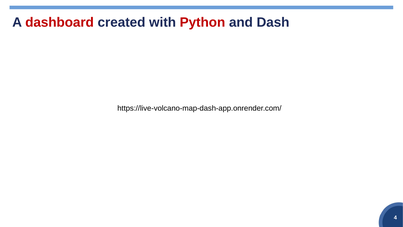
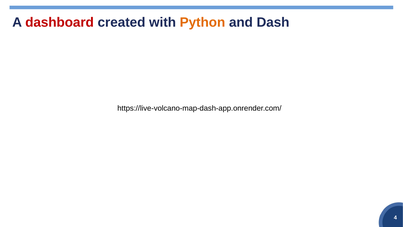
Python colour: red -> orange (202, 22)
